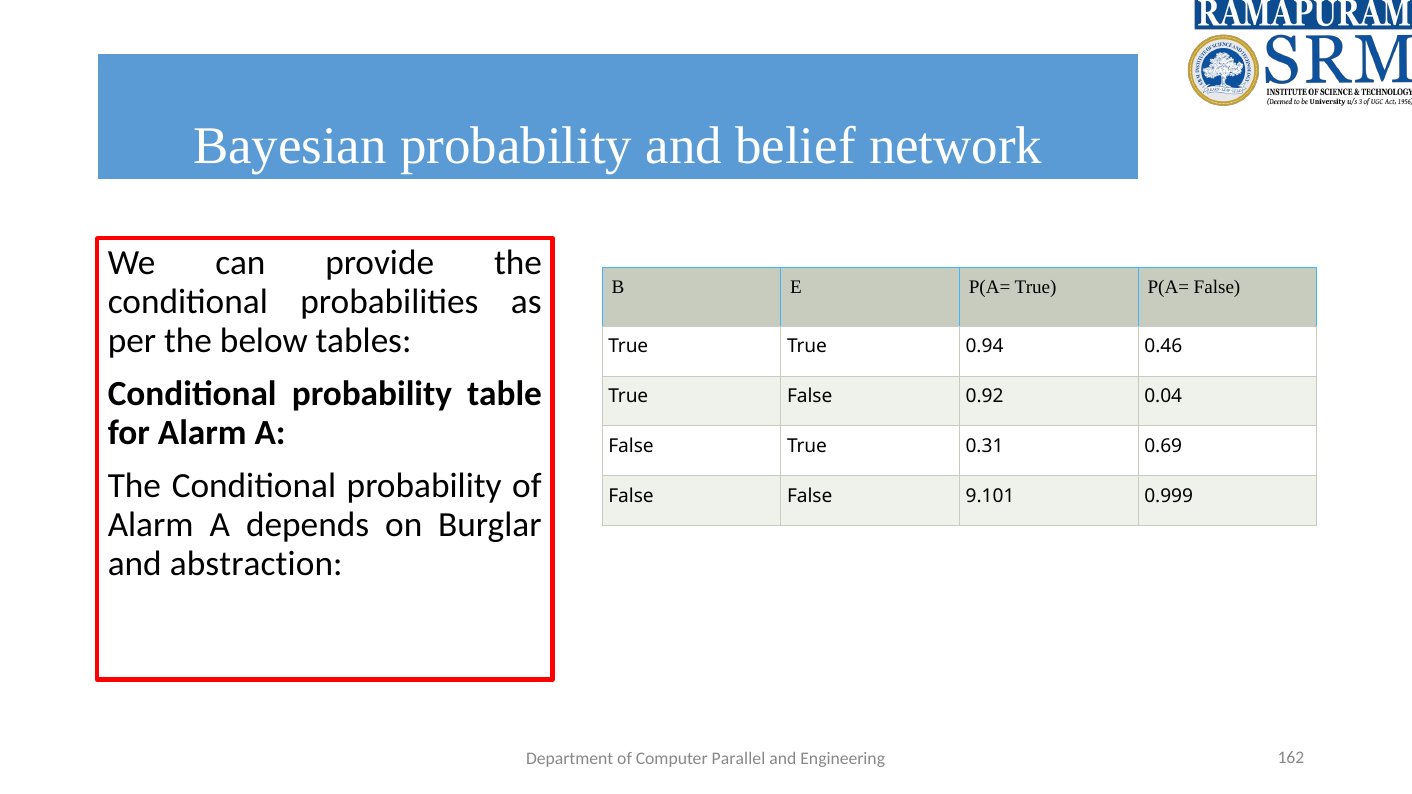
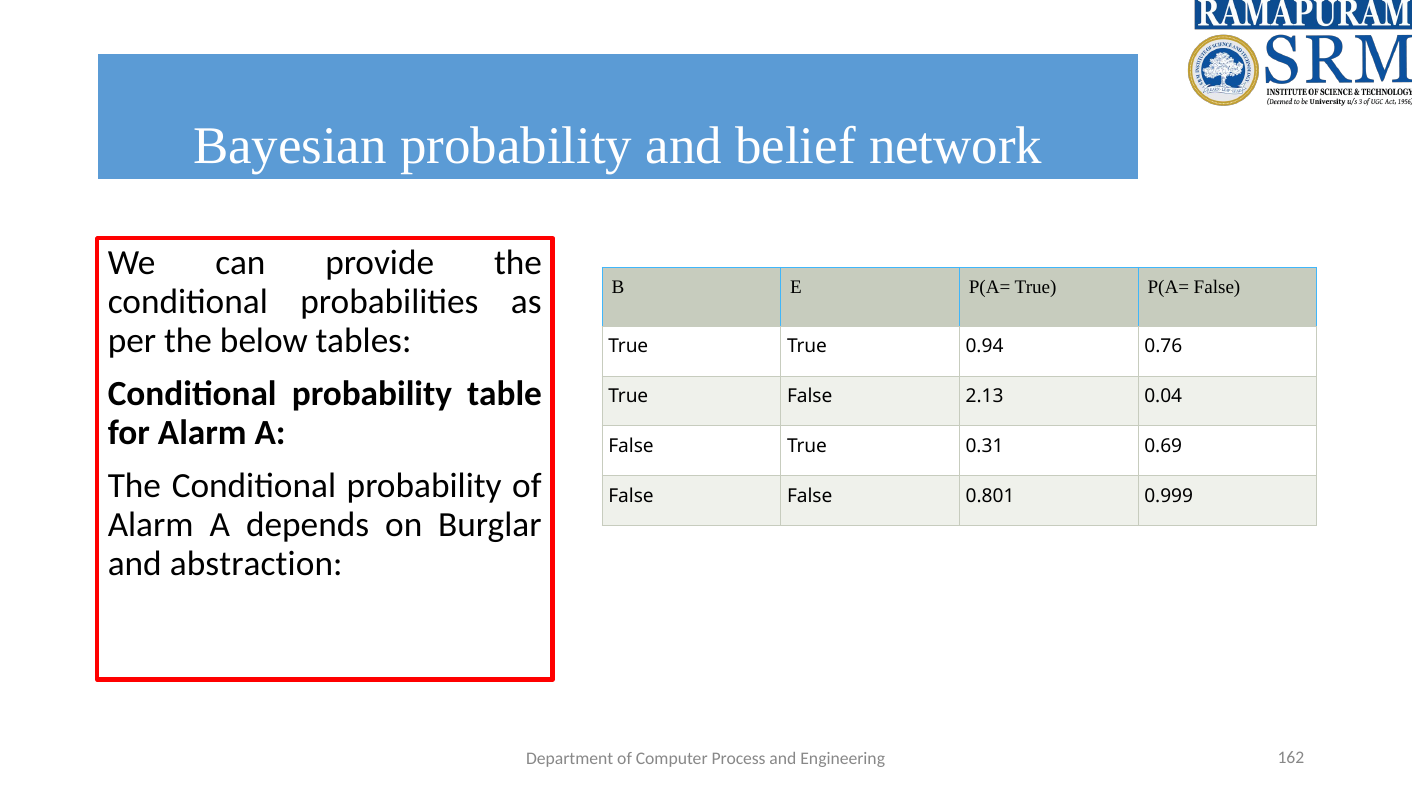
0.46: 0.46 -> 0.76 (1163, 346)
0.92: 0.92 -> 2.13 (985, 396)
9.101: 9.101 -> 0.801 (990, 496)
Parallel: Parallel -> Process (739, 758)
